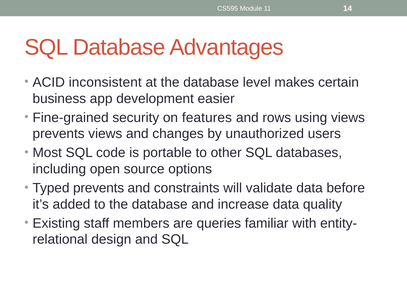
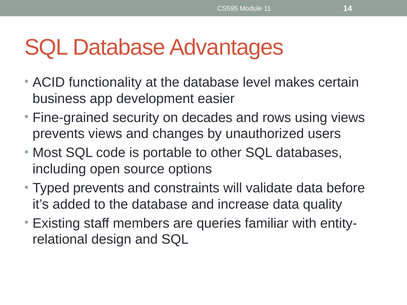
inconsistent: inconsistent -> functionality (105, 82)
features: features -> decades (207, 118)
